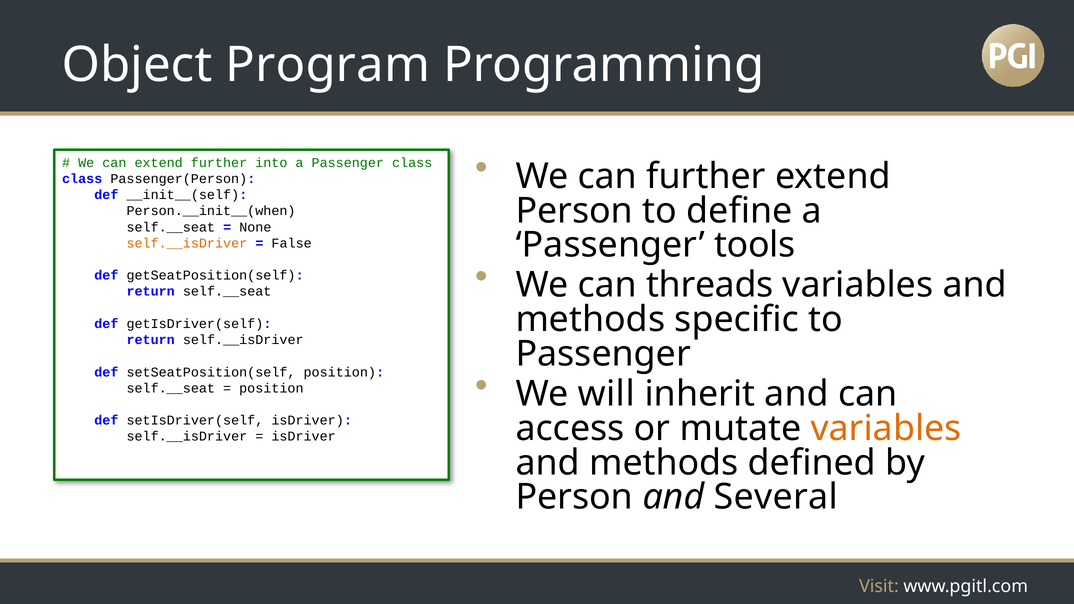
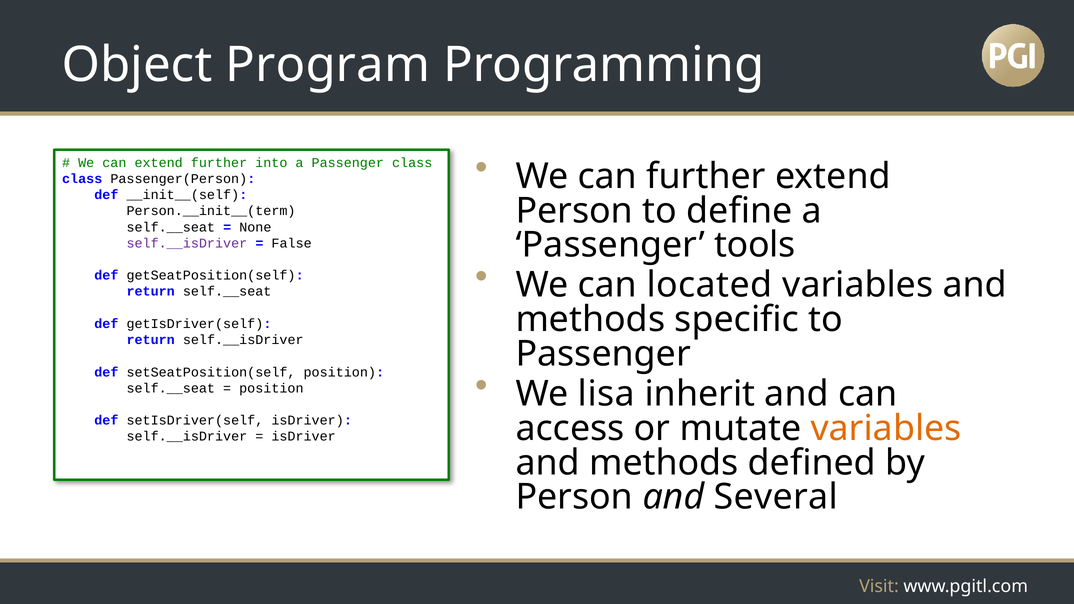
Person.__init__(when: Person.__init__(when -> Person.__init__(term (211, 211)
self.__isDriver colour: orange -> purple (187, 243)
threads: threads -> located (710, 285)
will: will -> lisa (606, 394)
